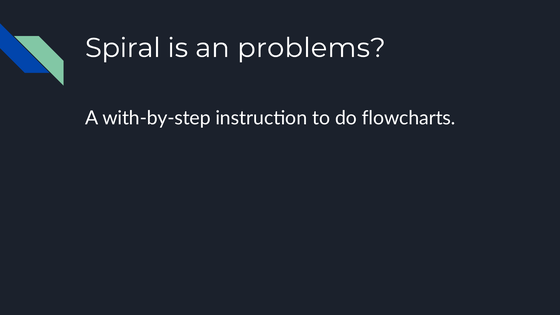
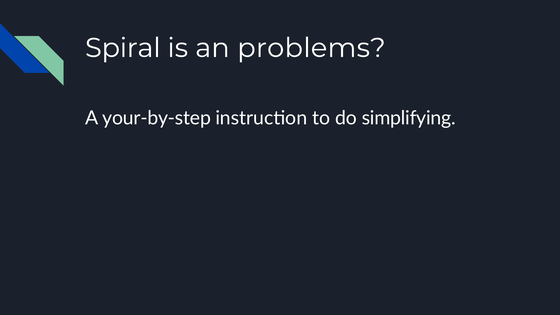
with-by-step: with-by-step -> your-by-step (157, 118)
flowcharts: flowcharts -> simplifying (409, 118)
